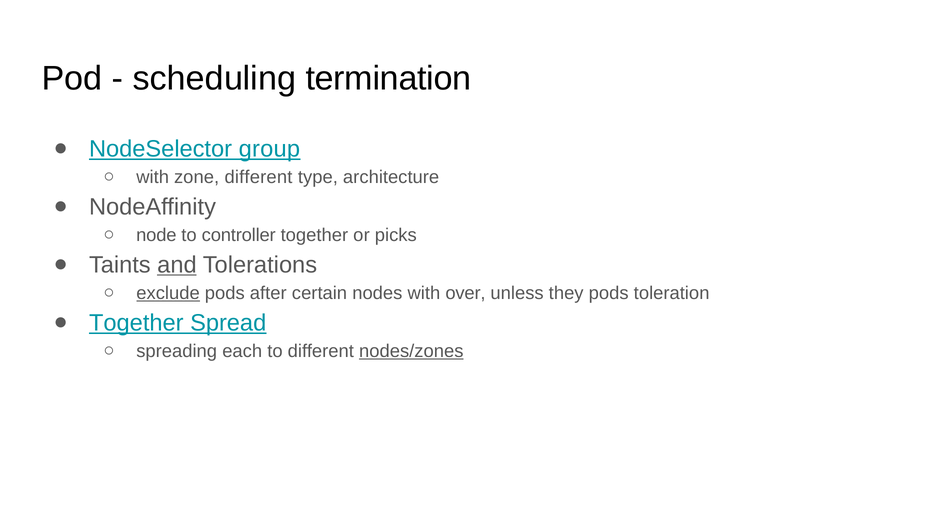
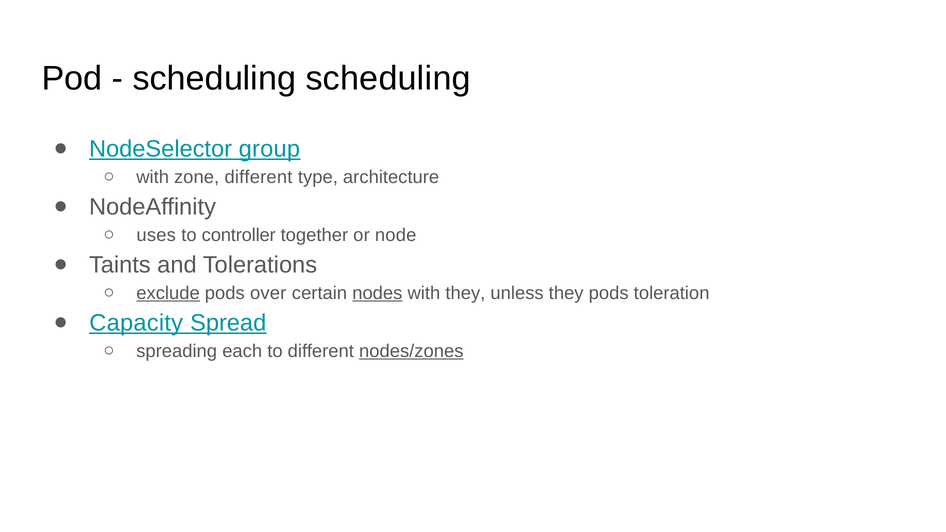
scheduling termination: termination -> scheduling (388, 78)
node: node -> uses (156, 235)
picks: picks -> node (396, 235)
and underline: present -> none (177, 265)
after: after -> over (268, 293)
nodes underline: none -> present (377, 293)
with over: over -> they (465, 293)
Together: Together -> Capacity (136, 323)
